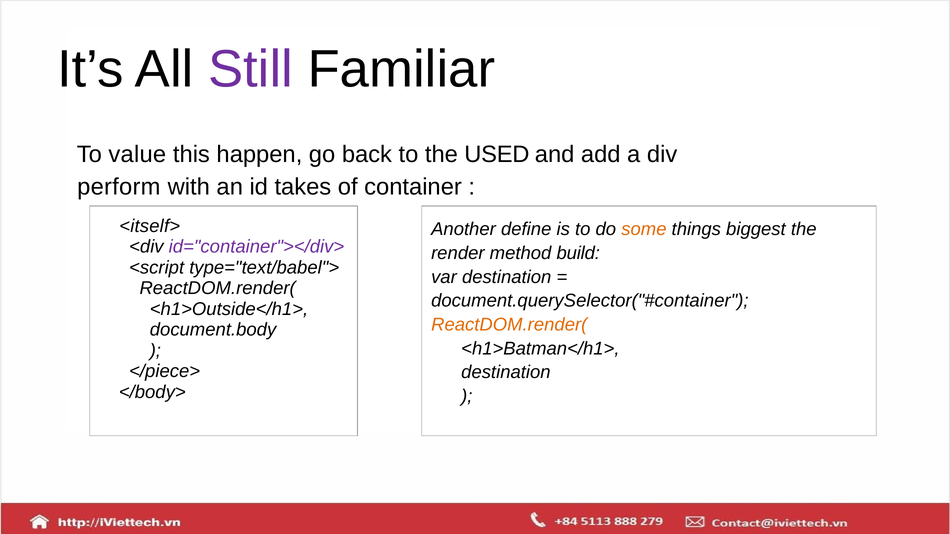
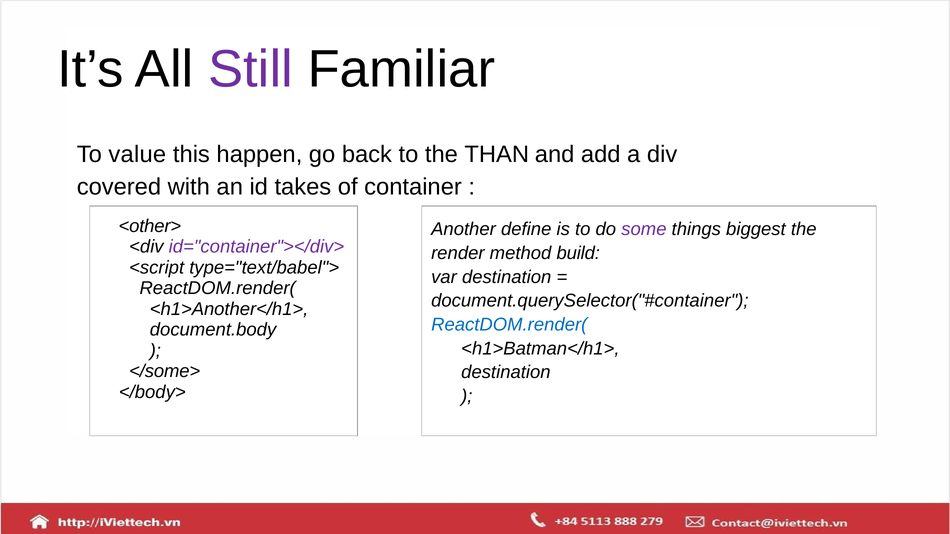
USED: USED -> THAN (497, 154)
perform: perform -> covered (119, 187)
<itself>: <itself> -> <other> (150, 226)
some colour: orange -> purple (644, 229)
<h1>Outside</h1>: <h1>Outside</h1> -> <h1>Another</h1> (229, 309)
ReactDOM.render( colour: orange -> blue (509, 325)
</piece>: </piece> -> </some> (165, 372)
